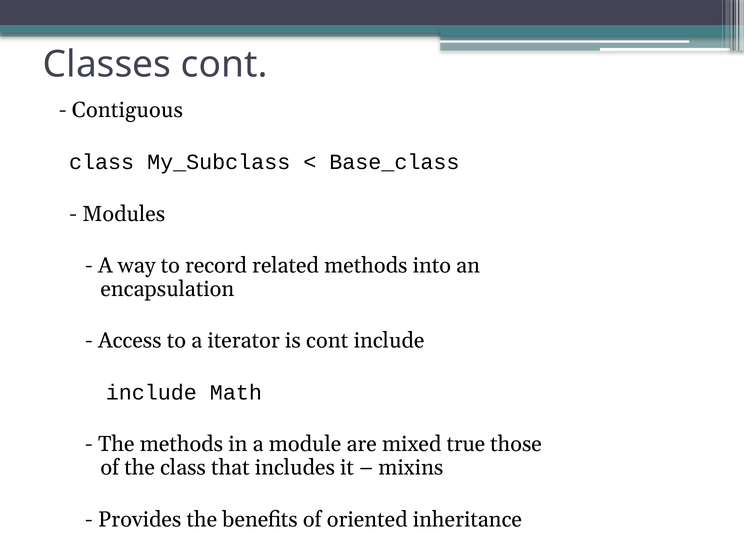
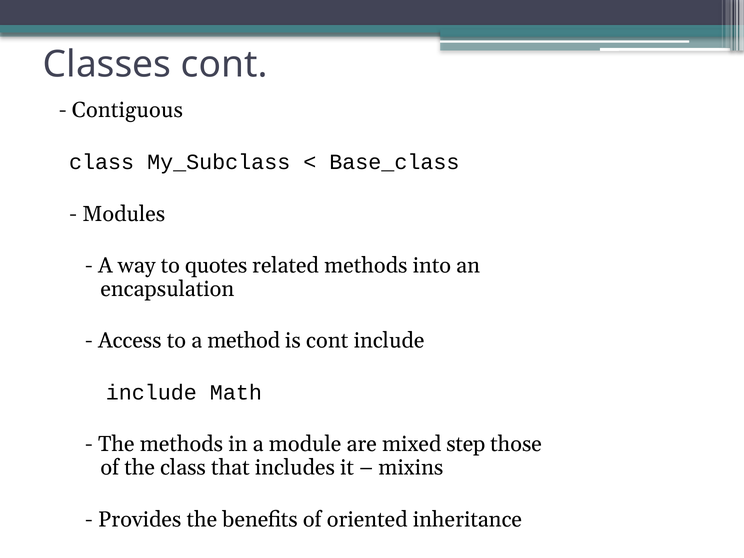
record: record -> quotes (216, 266)
iterator: iterator -> method (244, 341)
true: true -> step (466, 444)
